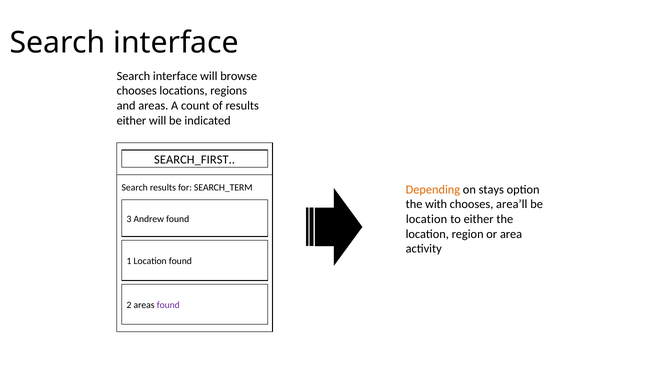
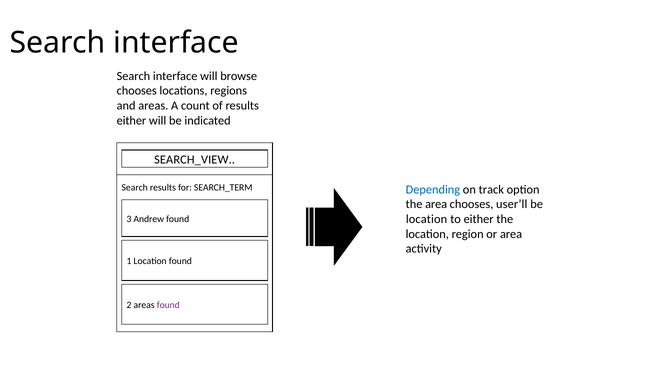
SEARCH_FIRST: SEARCH_FIRST -> SEARCH_VIEW (195, 159)
Depending colour: orange -> blue (433, 189)
stays: stays -> track (491, 189)
the with: with -> area (436, 204)
area’ll: area’ll -> user’ll (512, 204)
